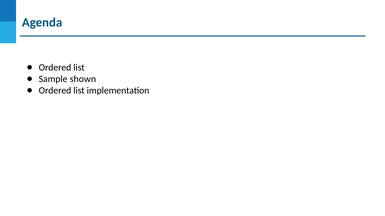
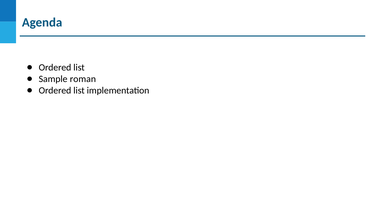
shown: shown -> roman (83, 79)
